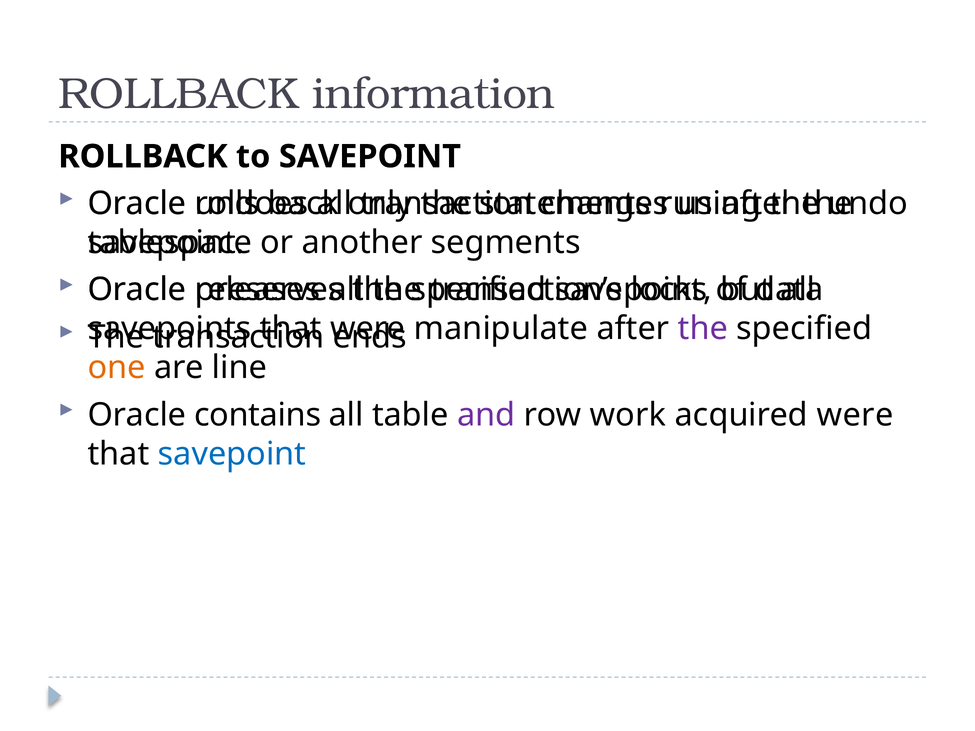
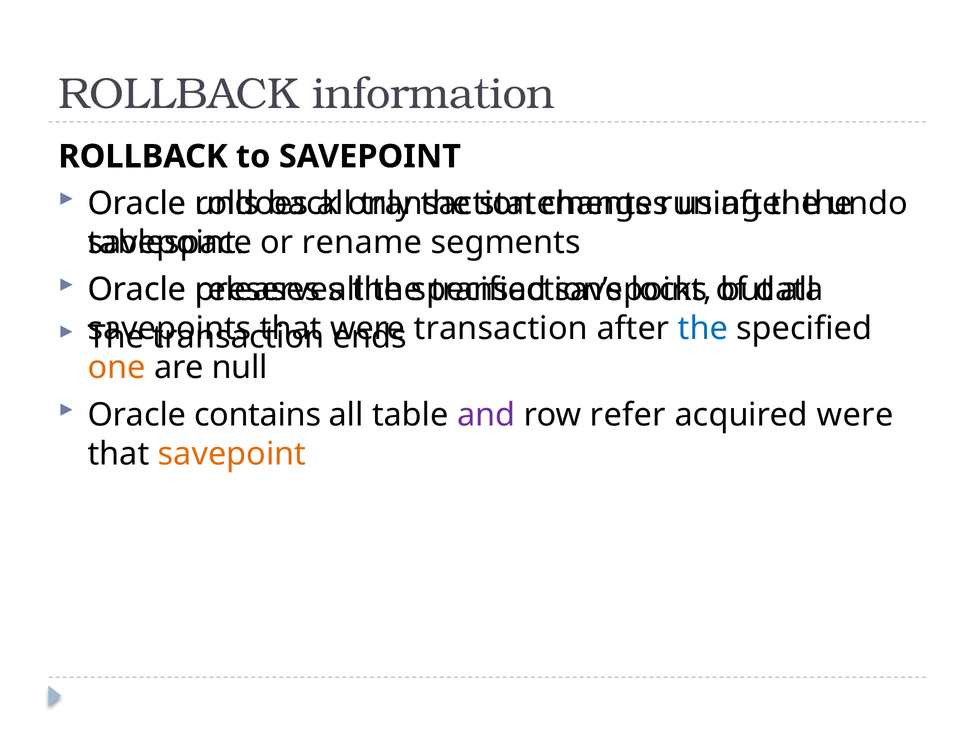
another: another -> rename (362, 243)
manipulate: manipulate -> transaction (501, 329)
the colour: purple -> blue (703, 329)
line: line -> null (240, 368)
work: work -> refer (628, 415)
savepoint colour: blue -> orange (232, 454)
